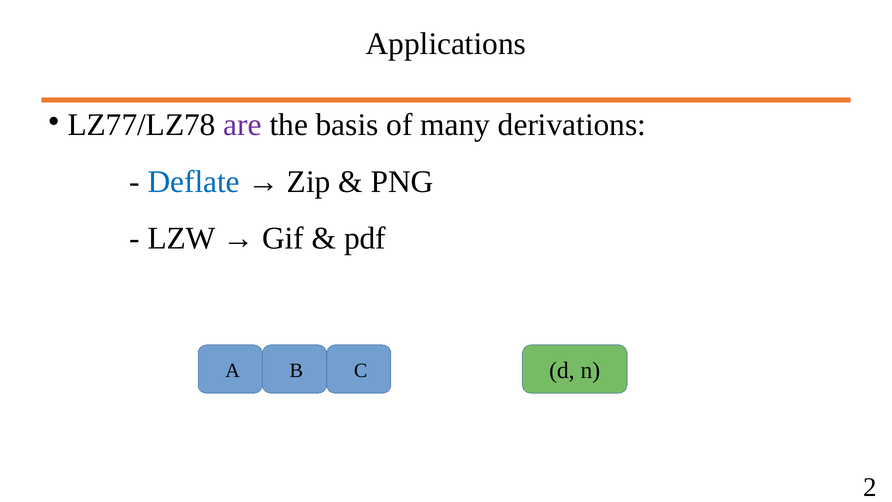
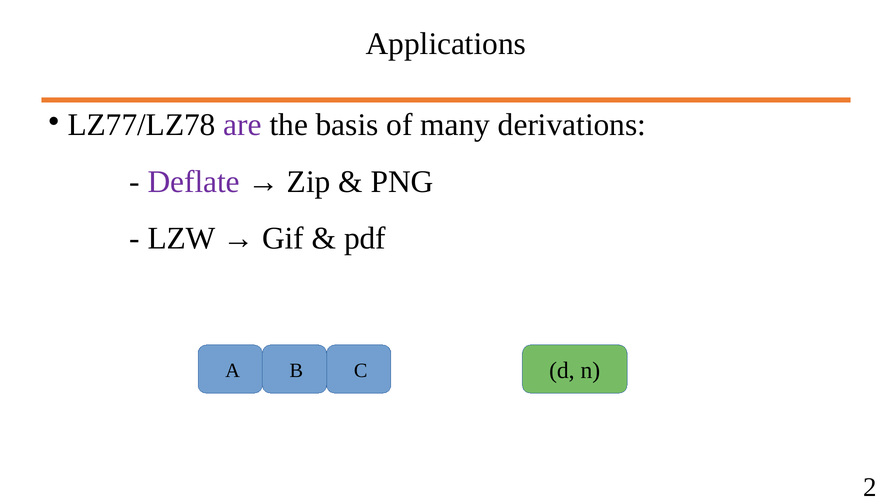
Deflate colour: blue -> purple (194, 182)
